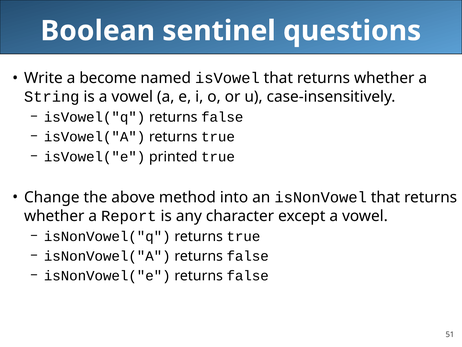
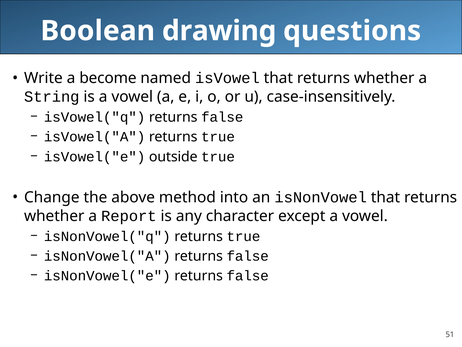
sentinel: sentinel -> drawing (219, 31)
printed: printed -> outside (173, 156)
